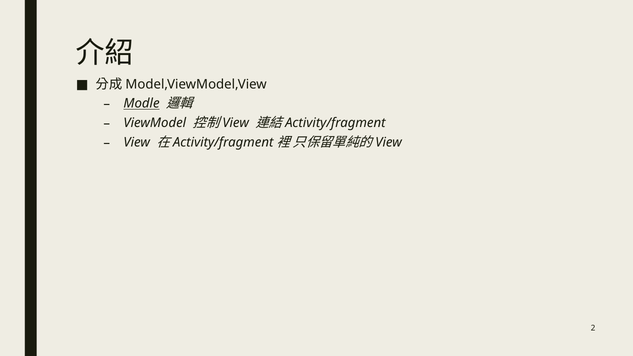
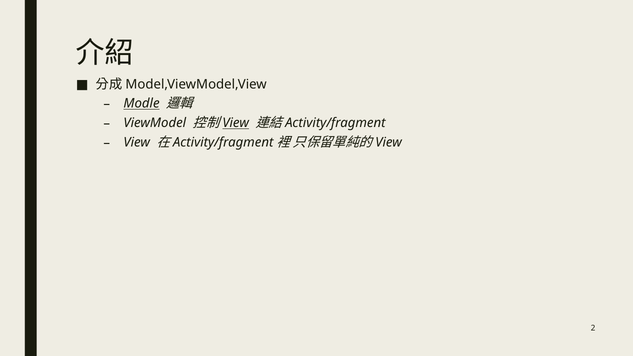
View underline: none -> present (236, 123)
